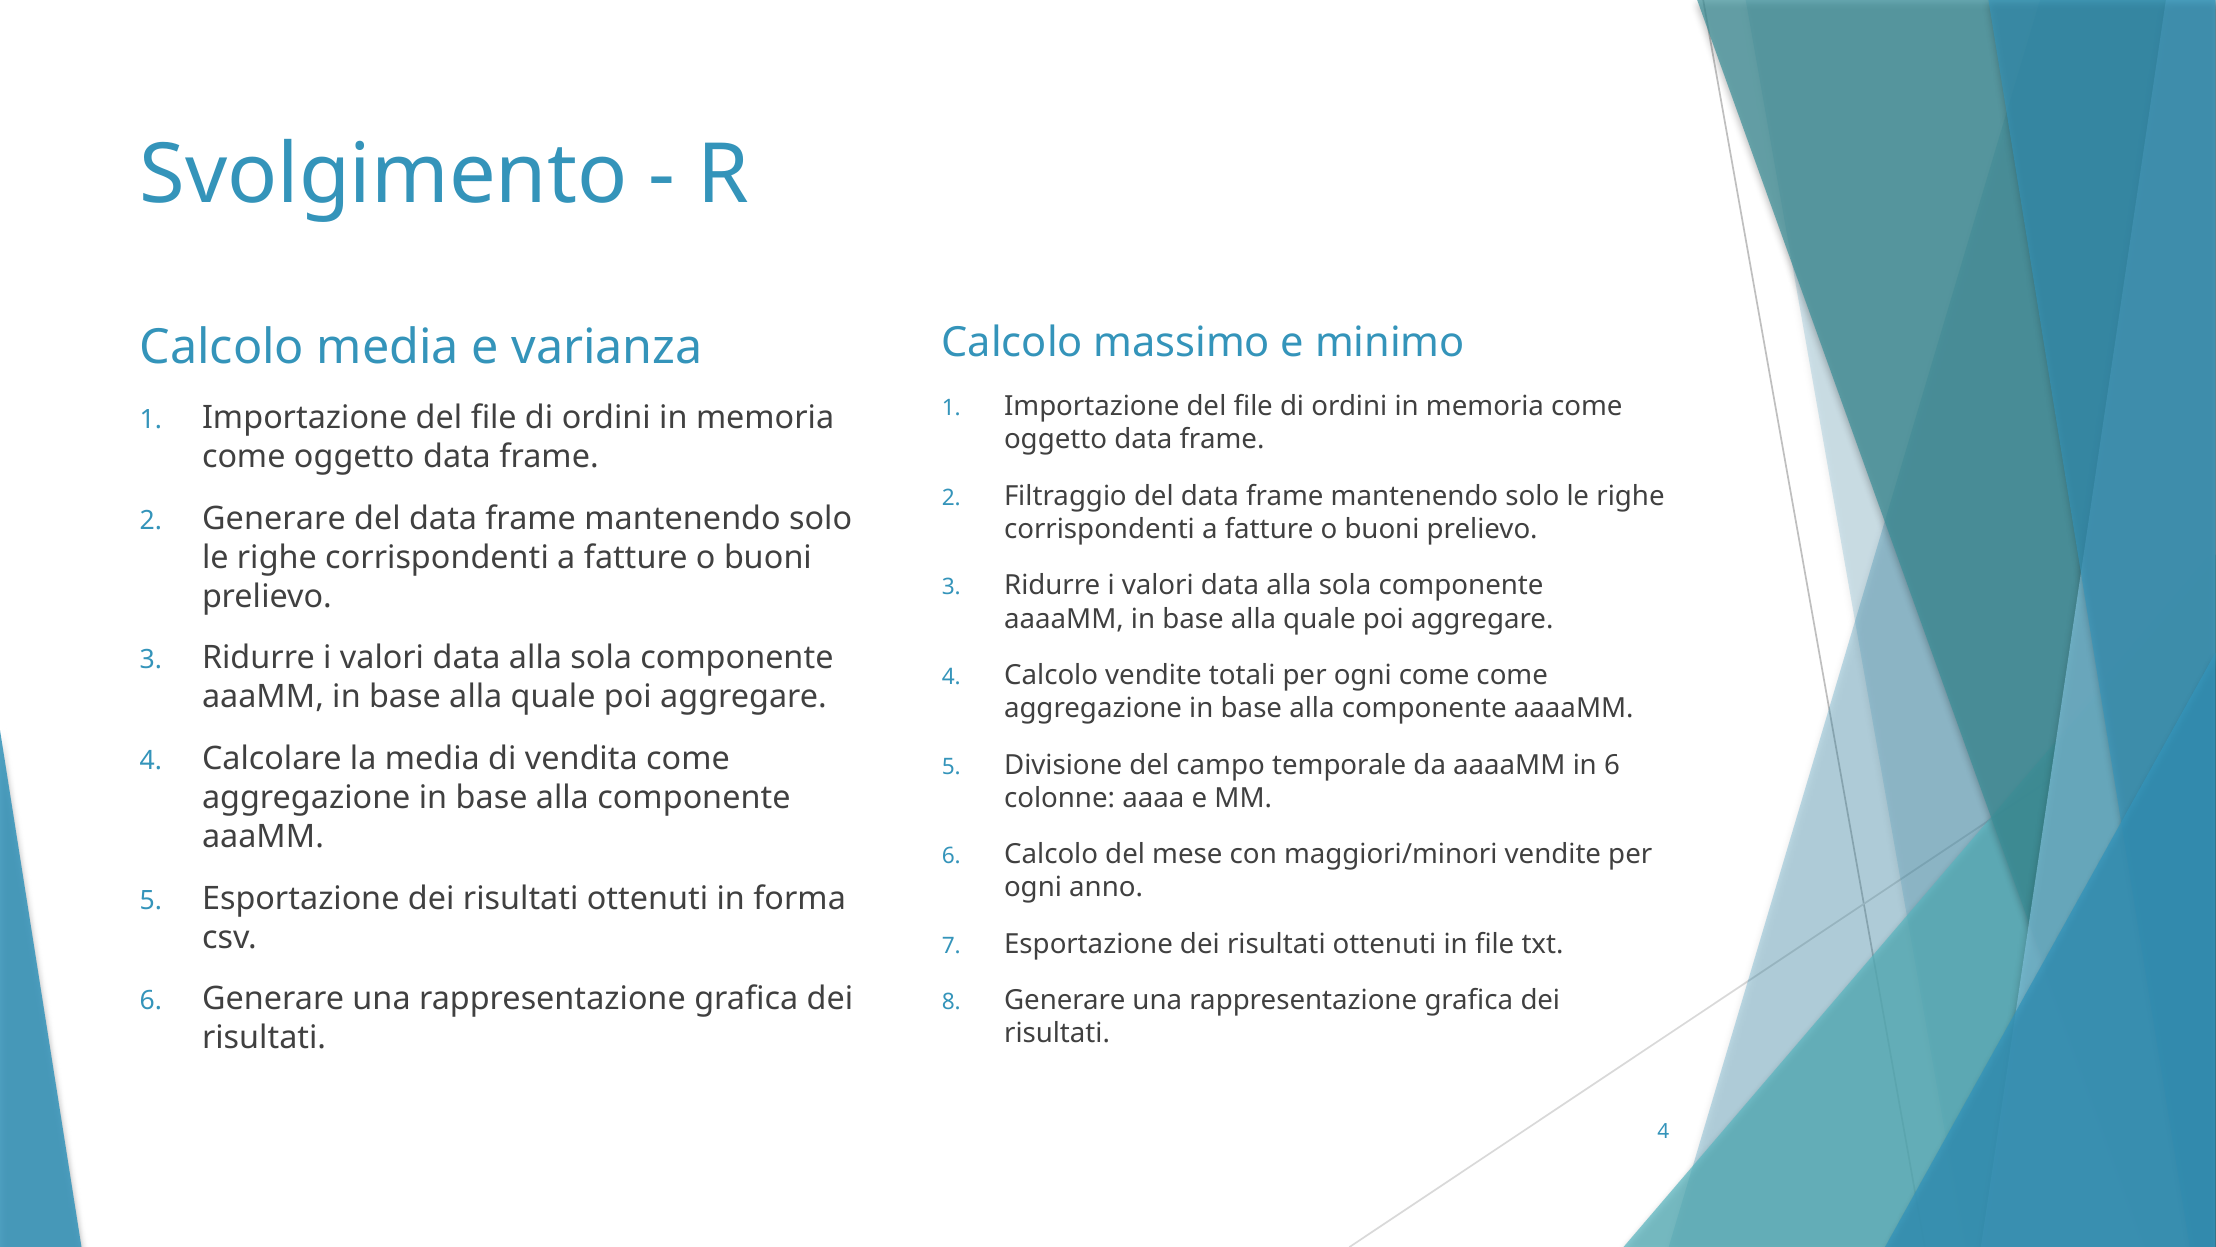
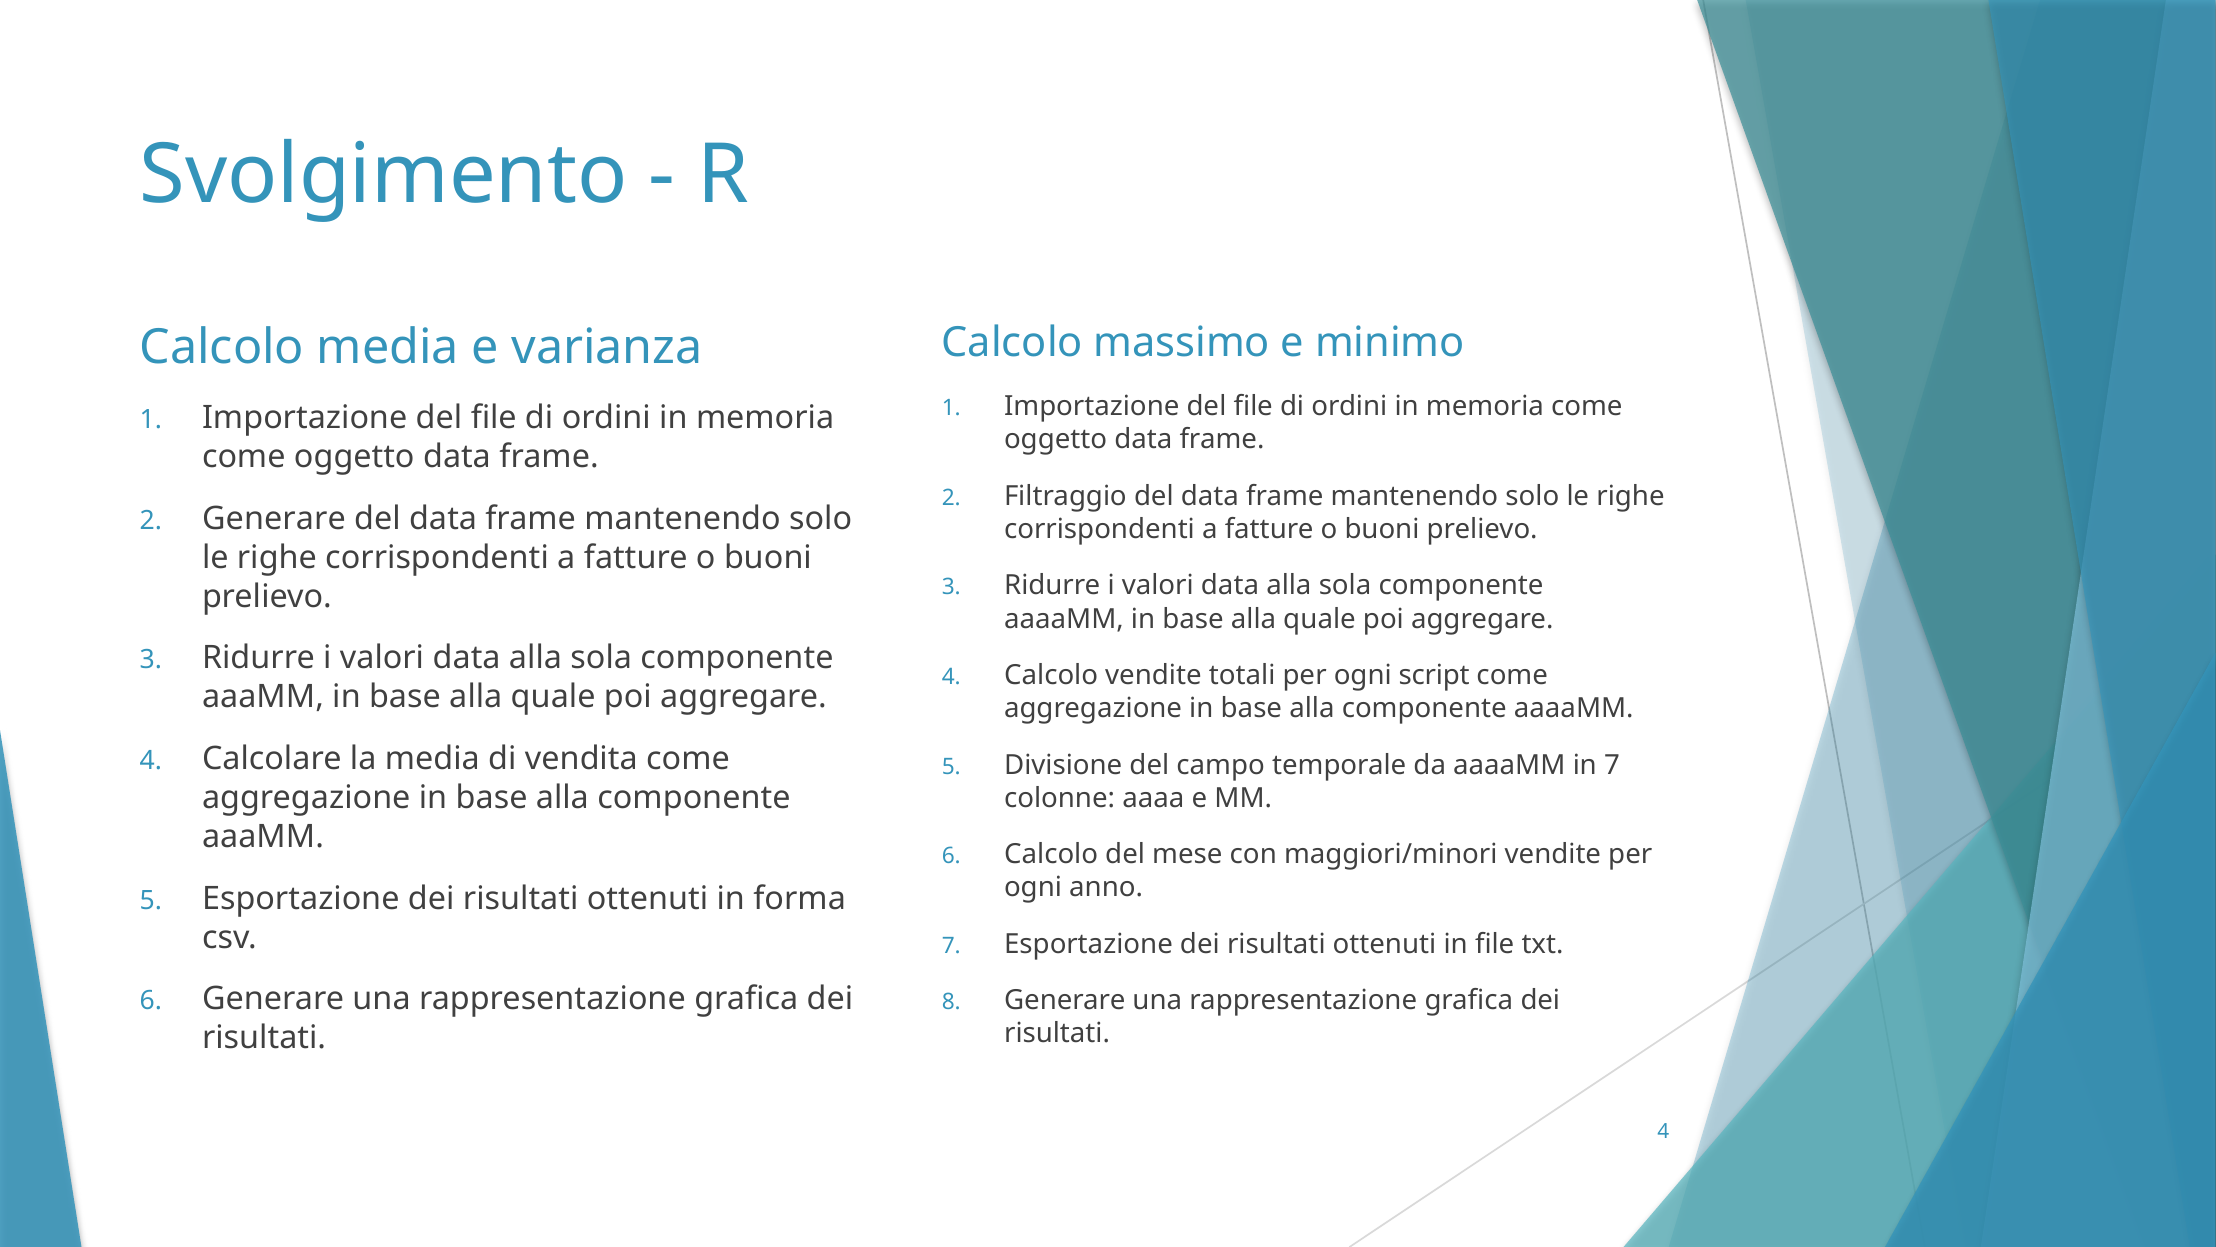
ogni come: come -> script (1434, 675)
in 6: 6 -> 7 (1612, 765)
